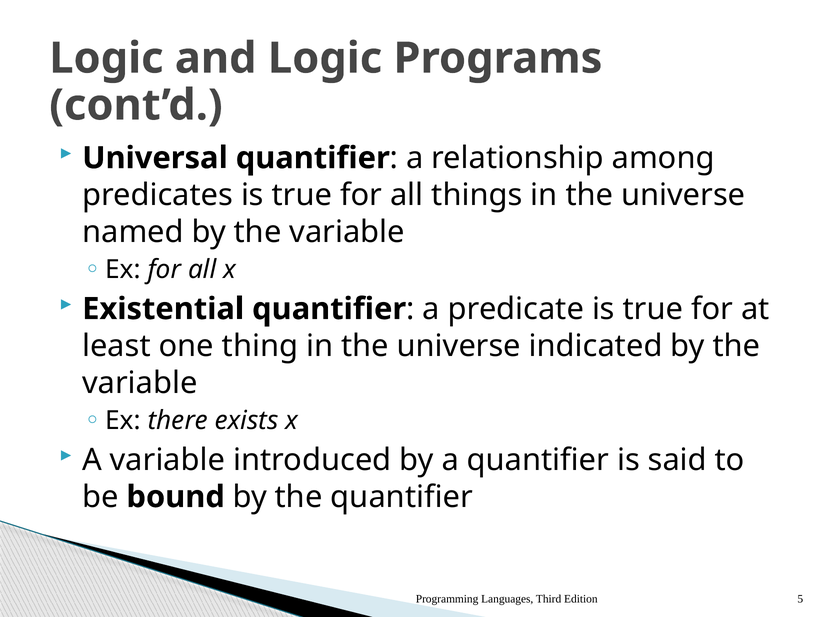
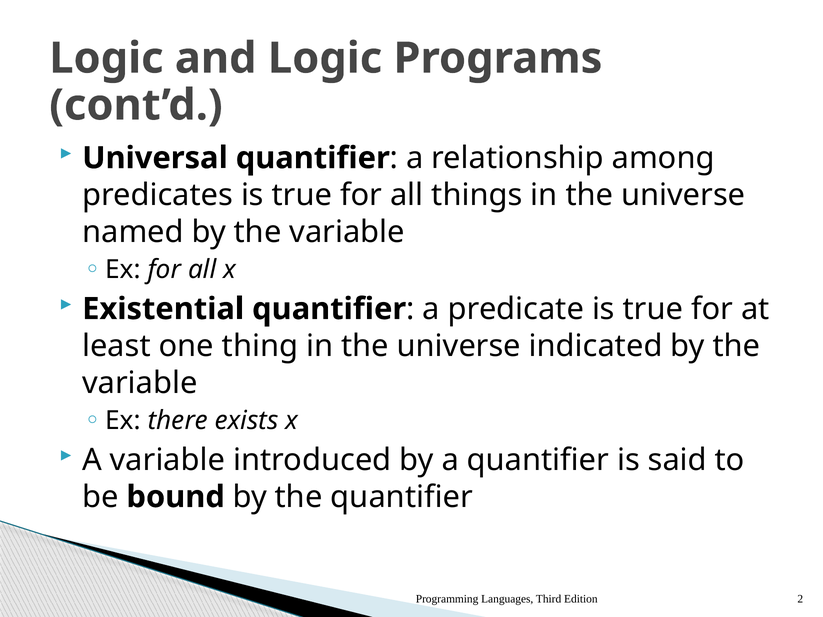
5: 5 -> 2 (800, 599)
